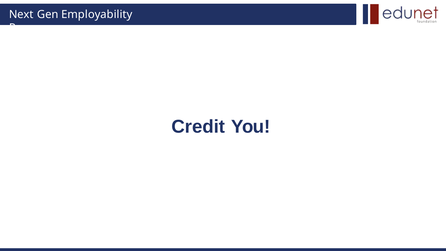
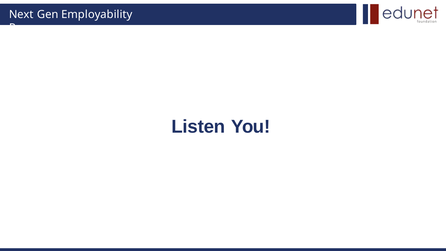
Credit: Credit -> Listen (198, 127)
